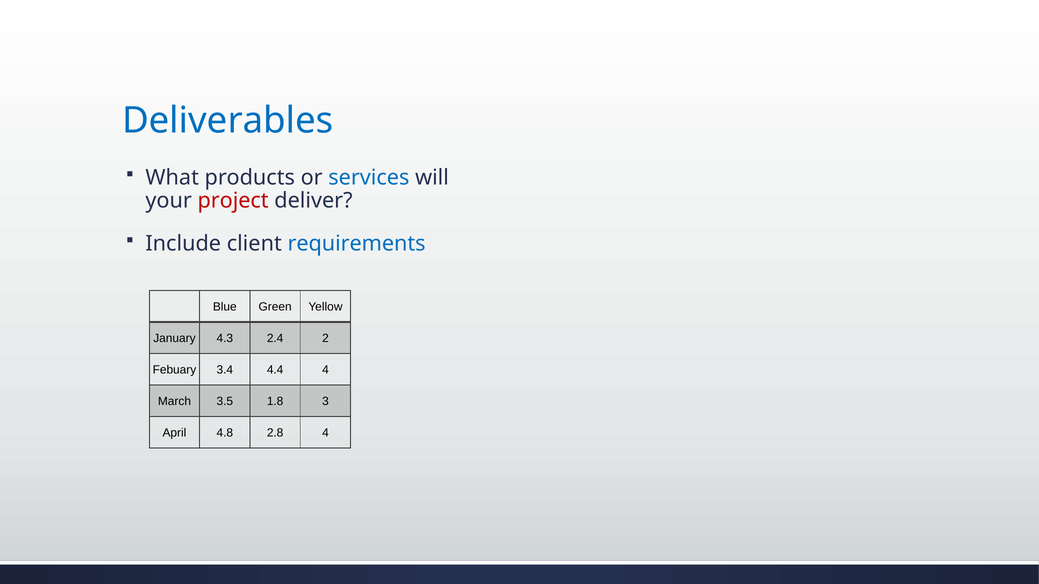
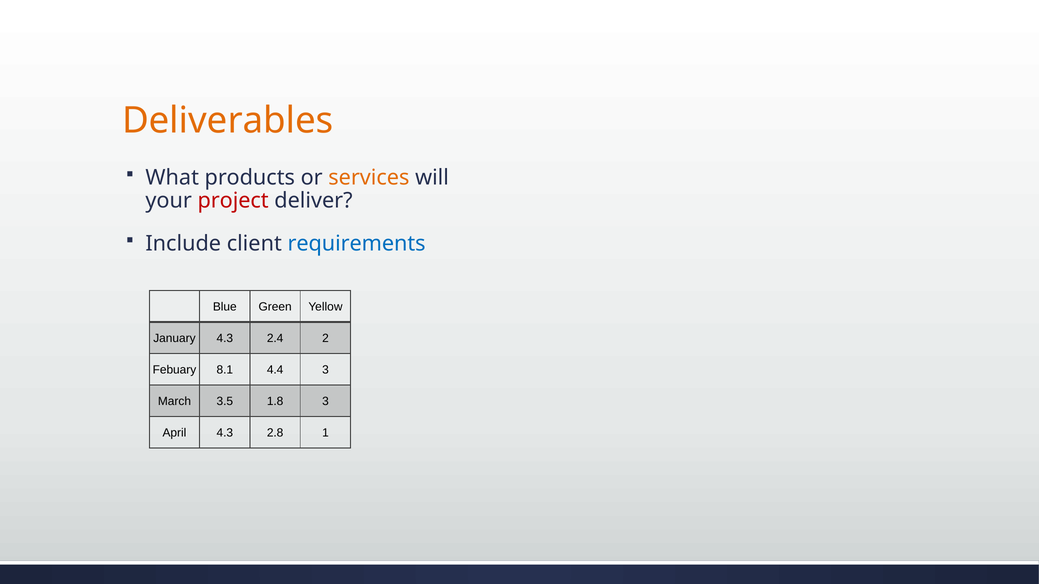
Deliverables colour: blue -> orange (228, 121)
services colour: blue -> orange (369, 178)
3.4: 3.4 -> 8.1 (225, 370)
4.4 4: 4 -> 3 (325, 370)
April 4.8: 4.8 -> 4.3 (225, 433)
2.8 4: 4 -> 1 (325, 433)
